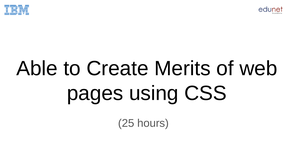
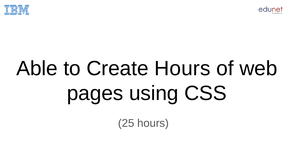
Create Merits: Merits -> Hours (182, 69)
